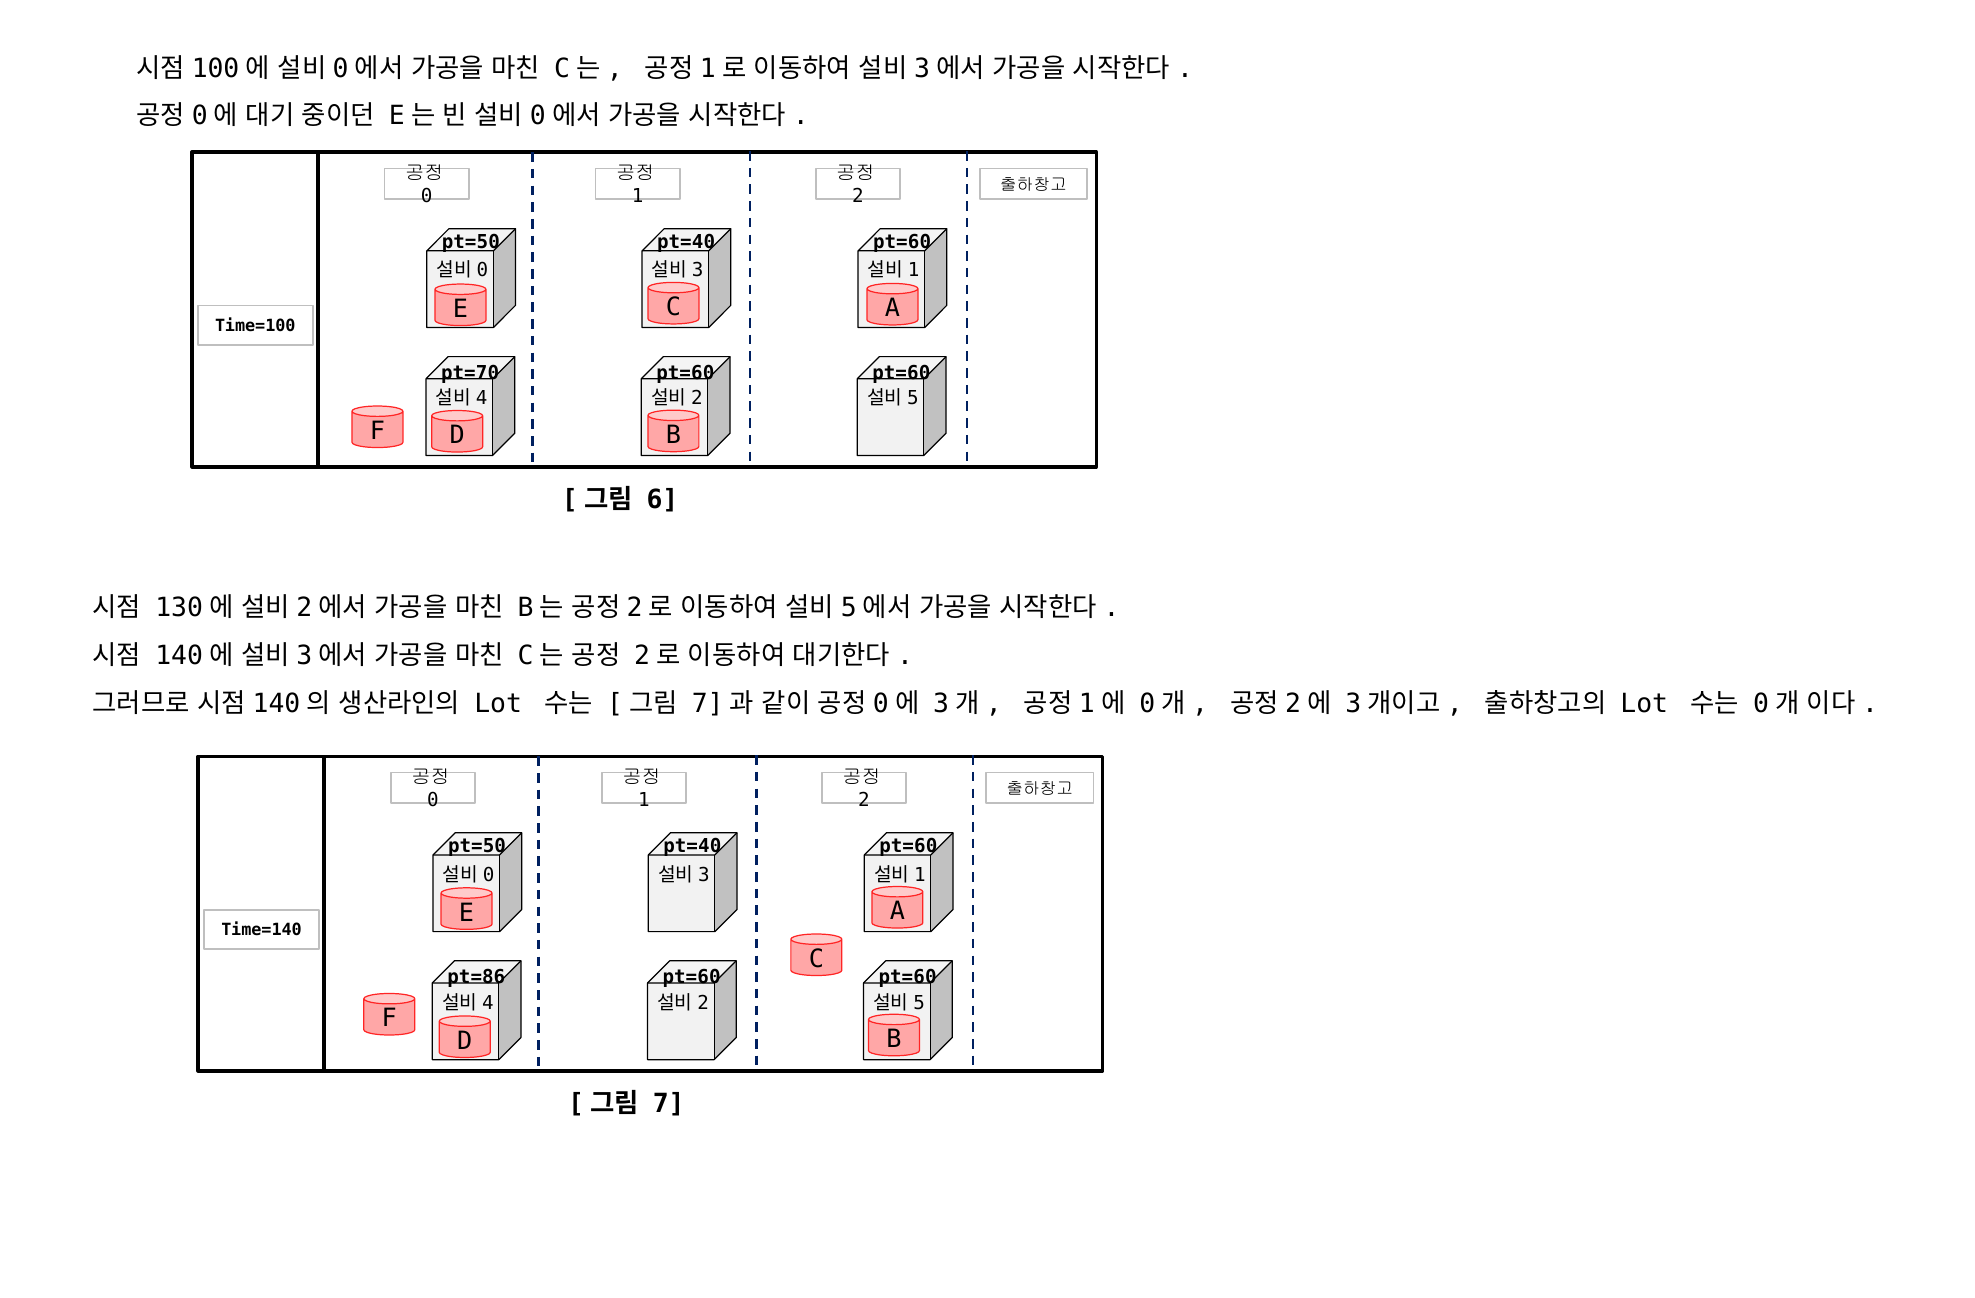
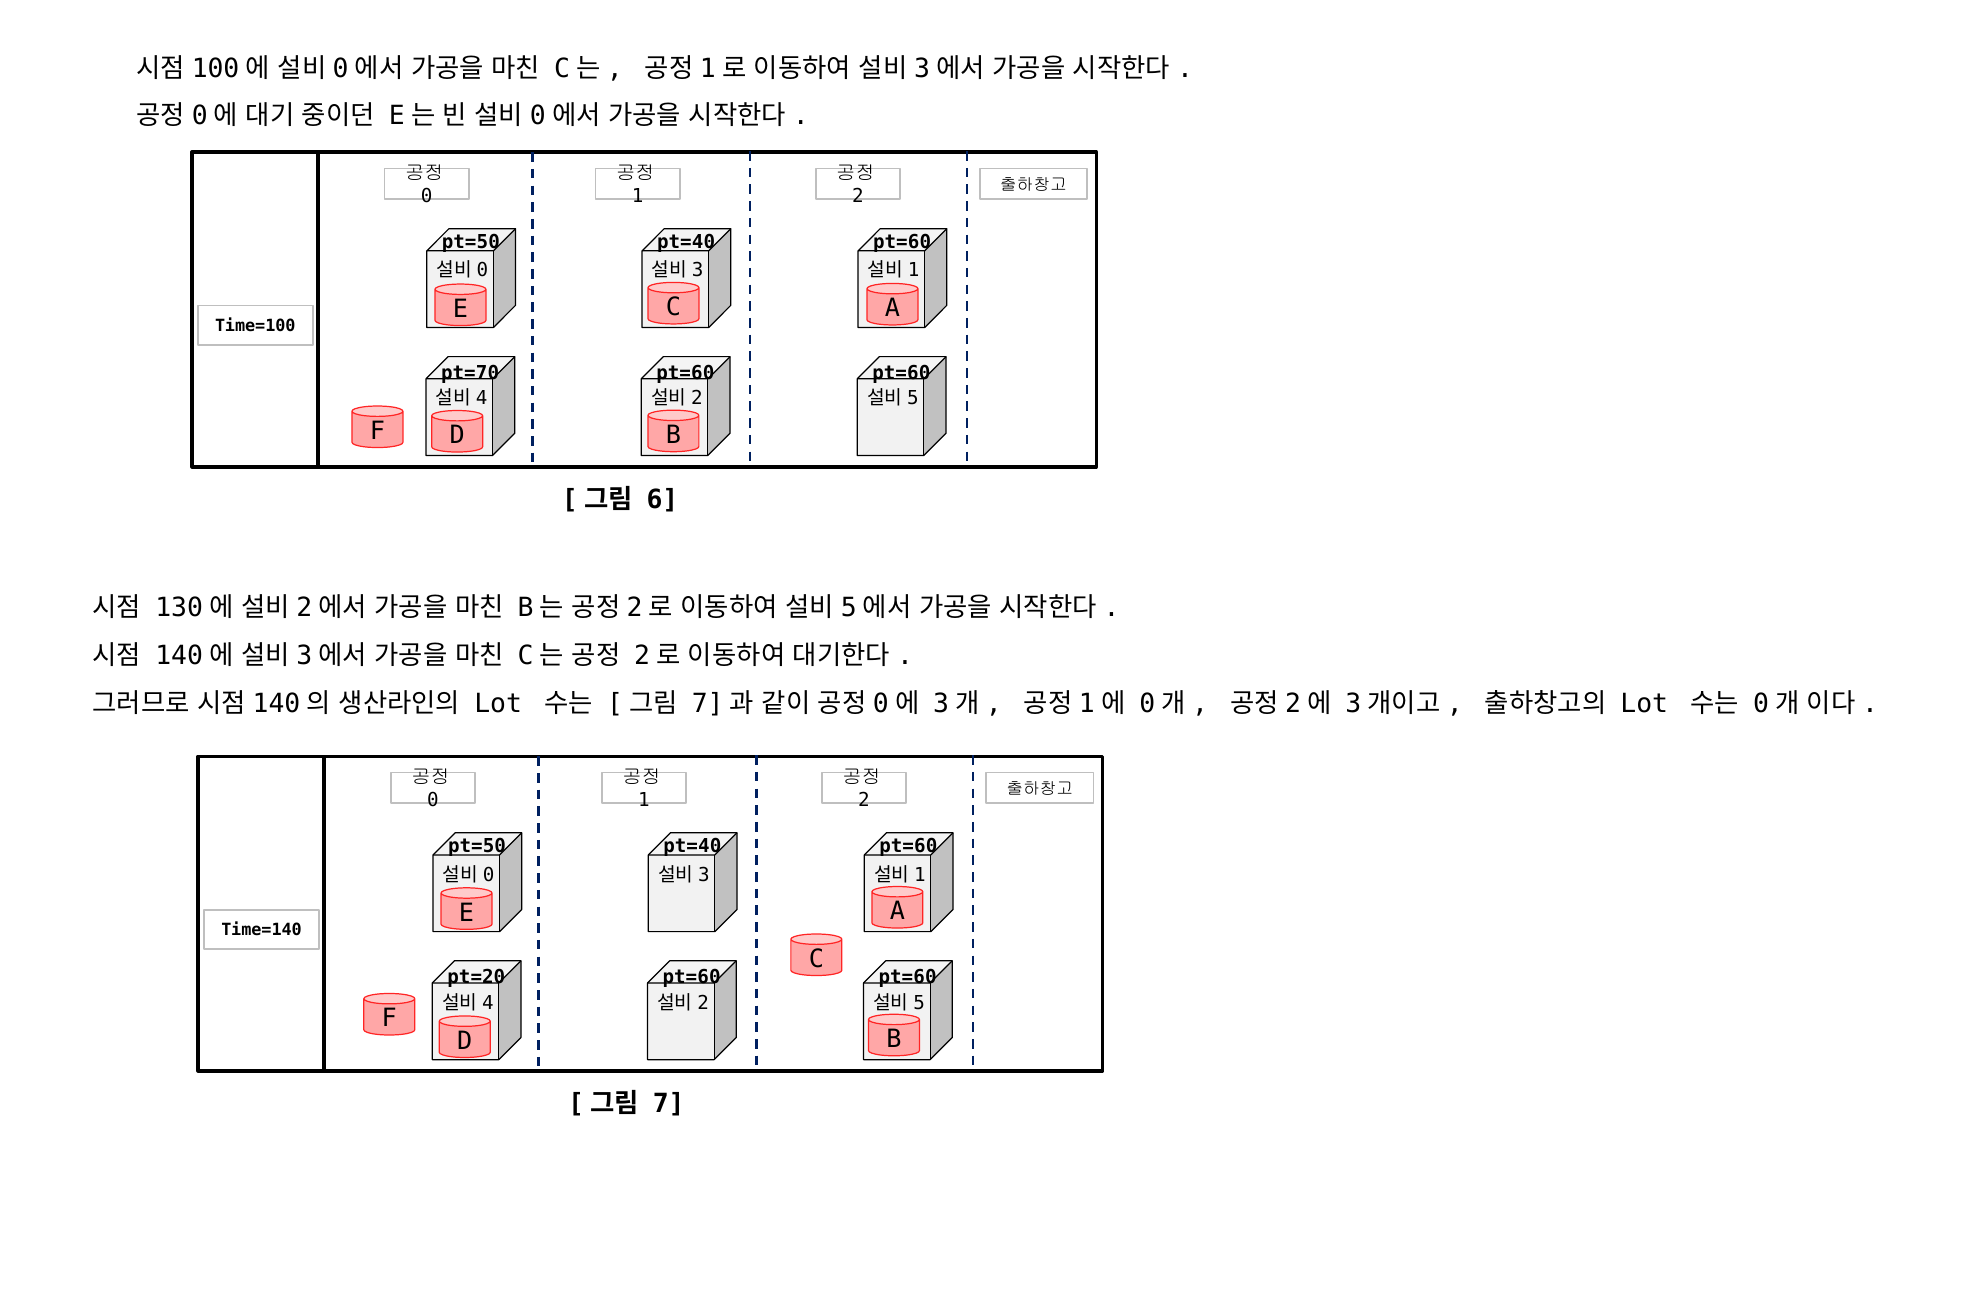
pt=86: pt=86 -> pt=20 (476, 977)
